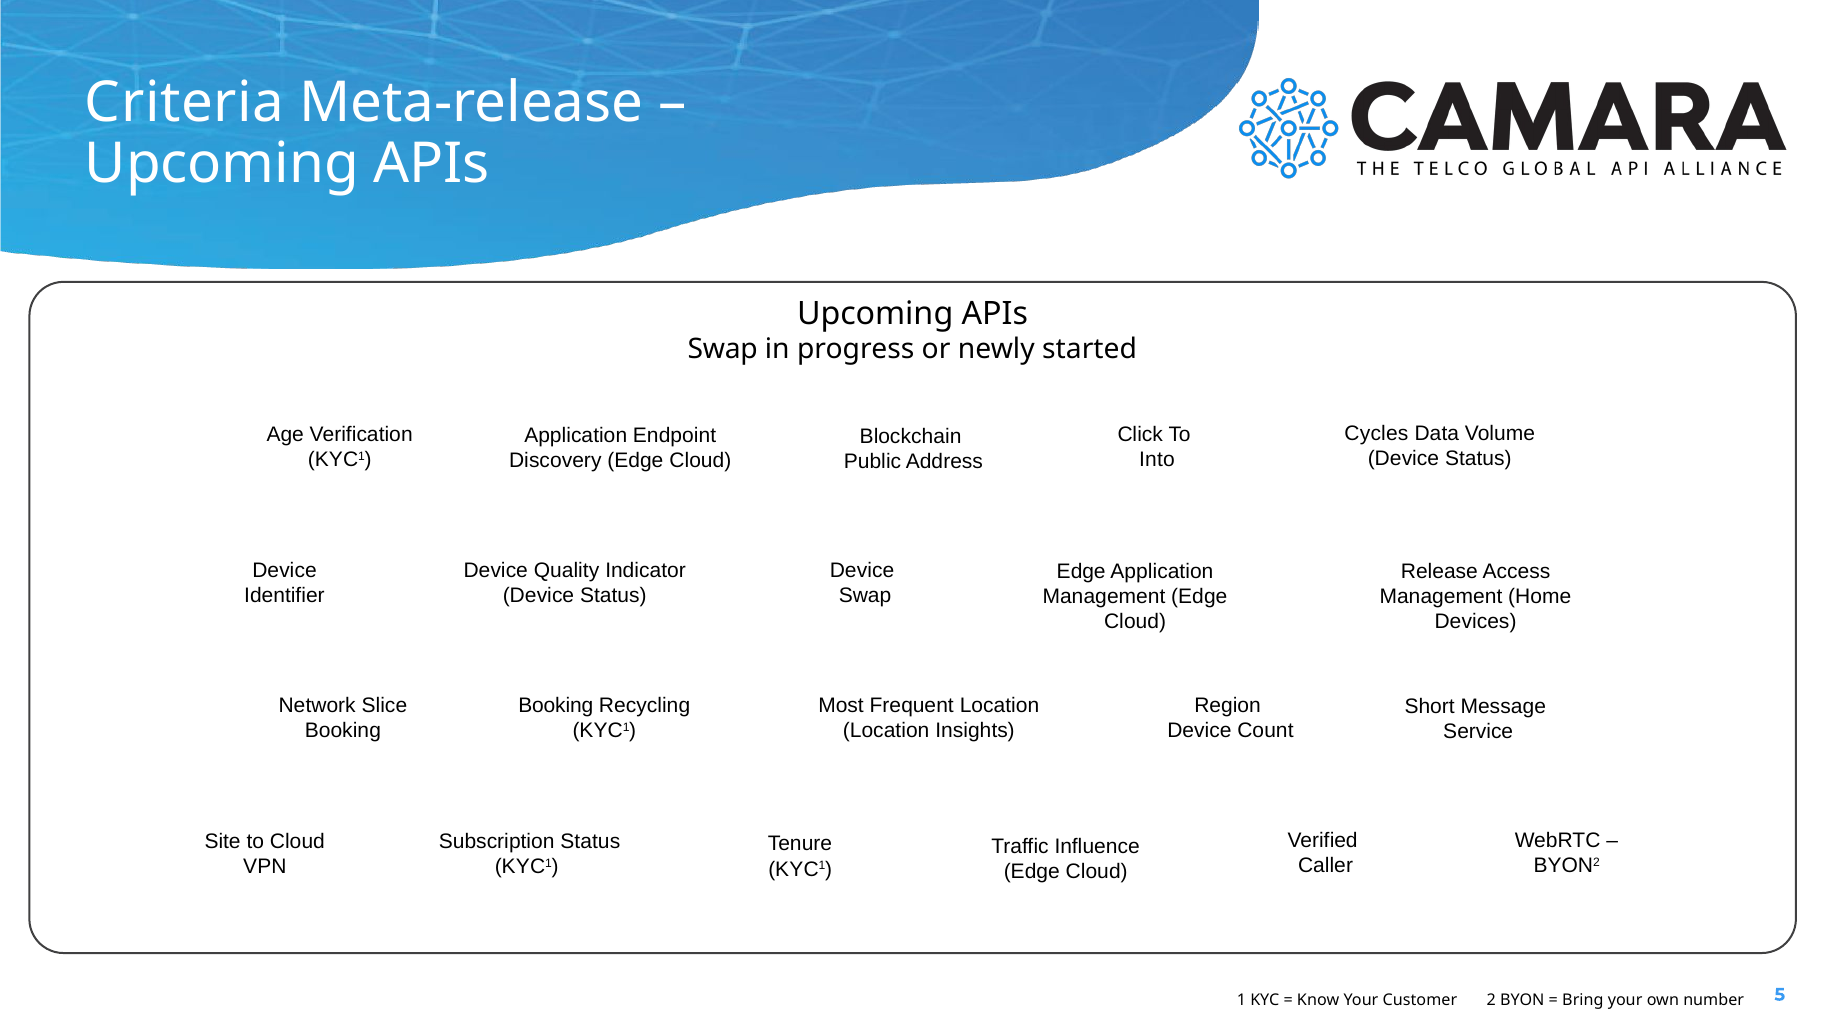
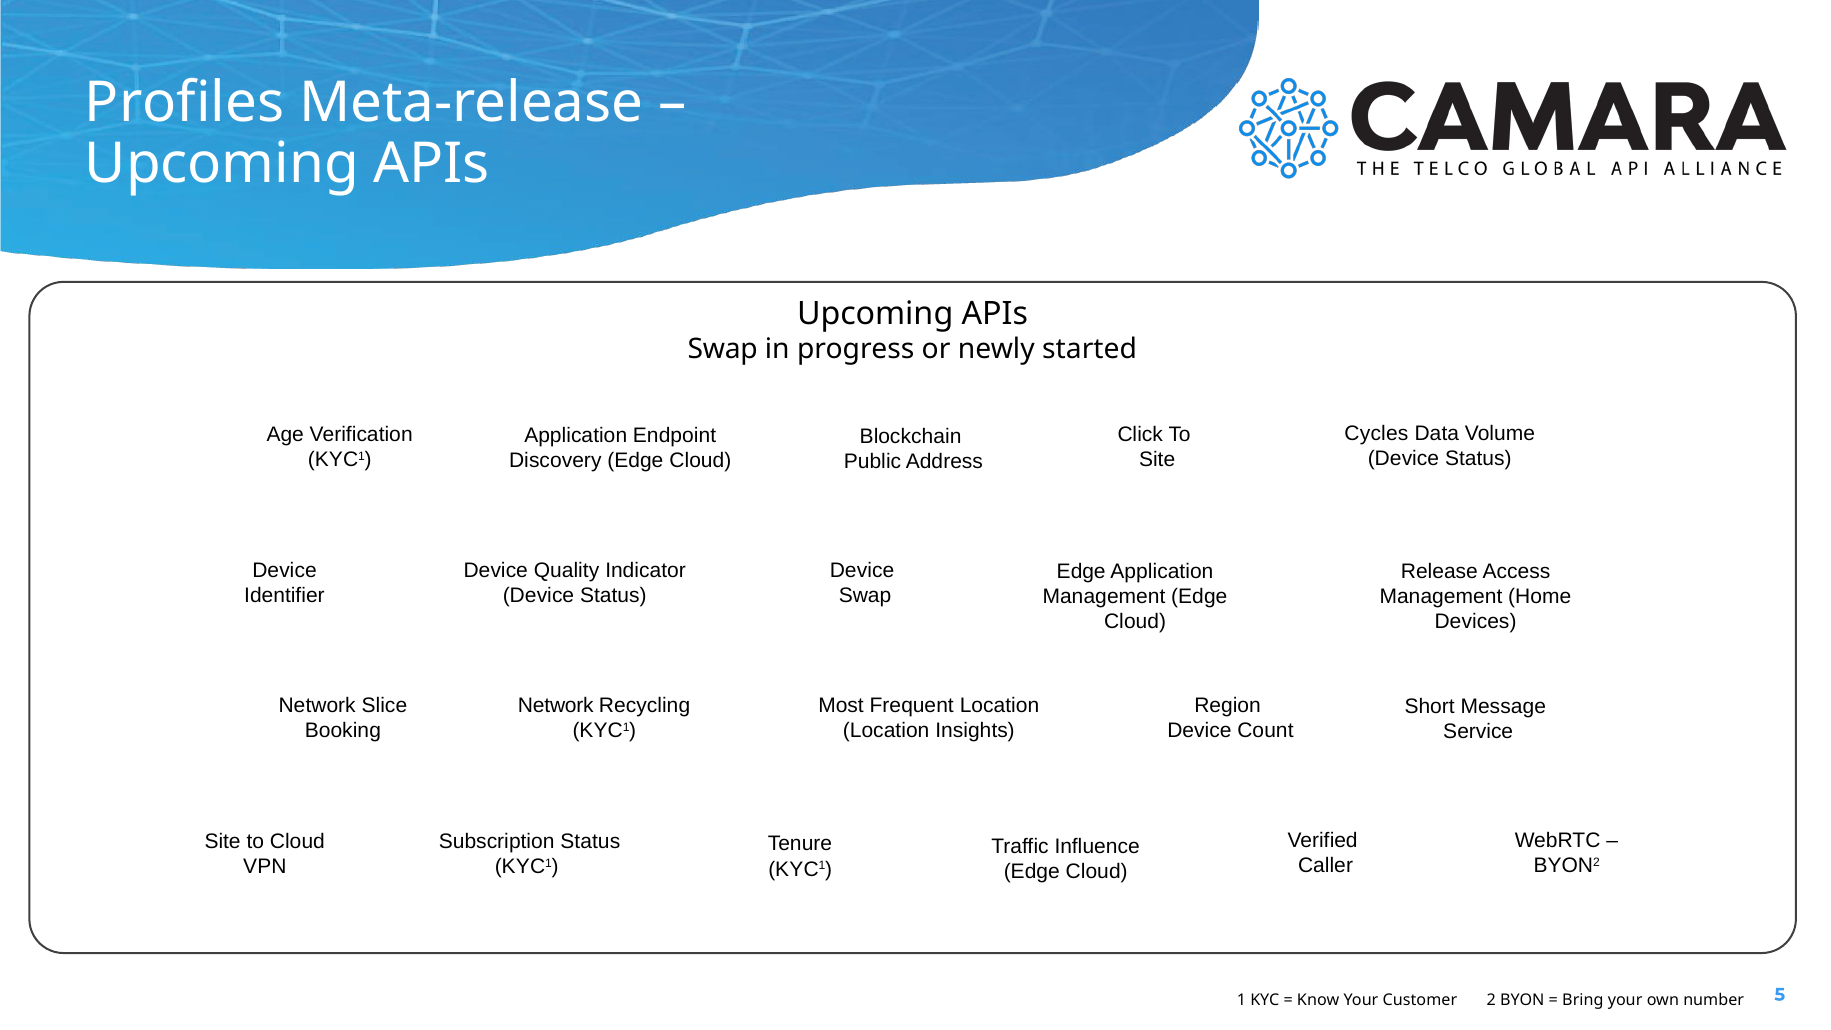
Criteria: Criteria -> Profiles (185, 103)
Into: Into -> Site (1157, 460)
Booking: Booking -> Network (556, 706)
